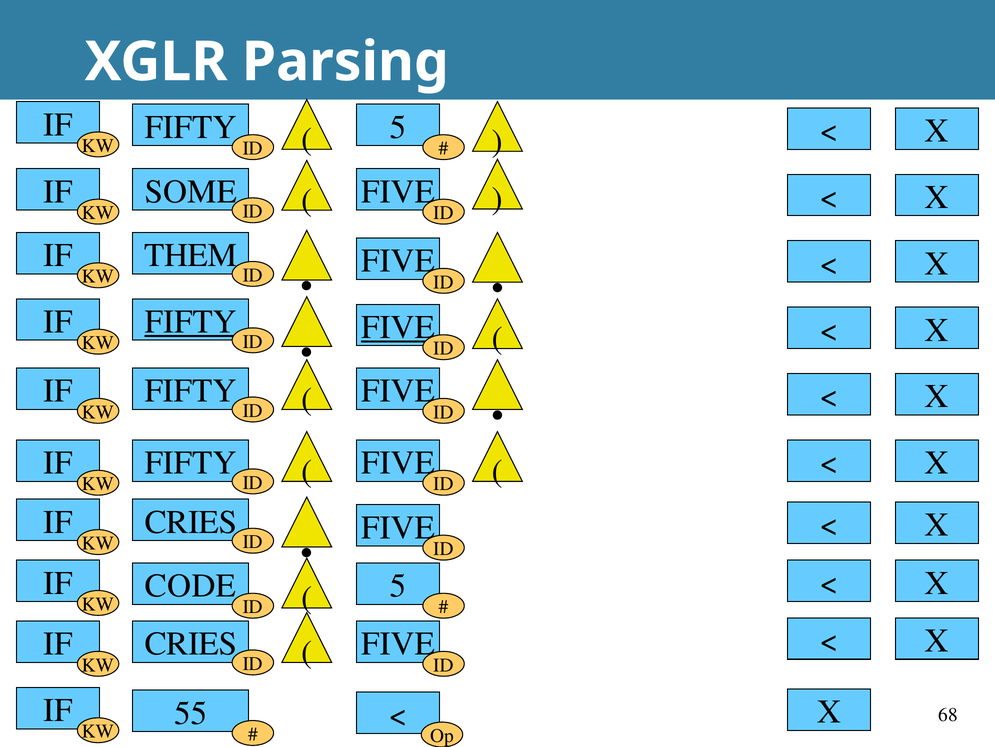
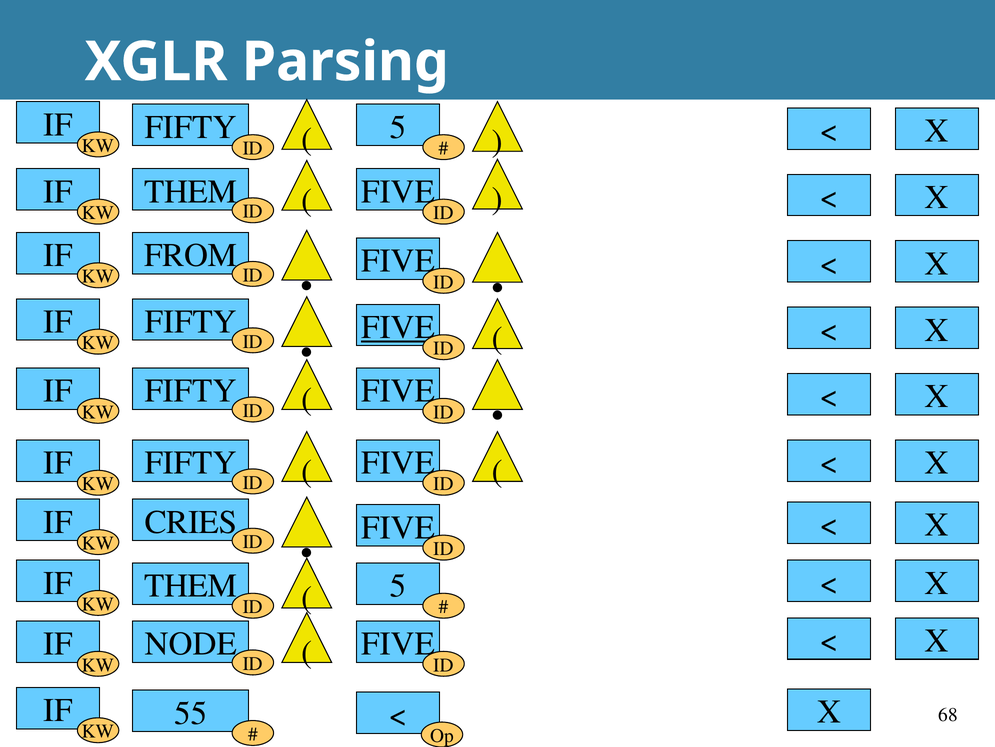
SOME: SOME -> THEM (191, 192)
THEM: THEM -> FROM (191, 255)
FIFTY underline: present -> none (191, 322)
CODE: CODE -> THEM (191, 585)
CRIES: CRIES -> NODE (191, 643)
